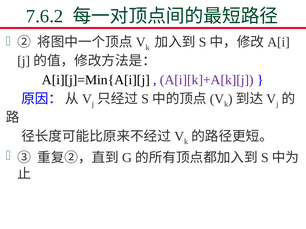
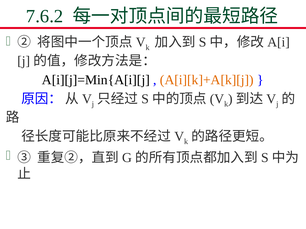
A[i][k]+A[k][j colour: purple -> orange (207, 80)
